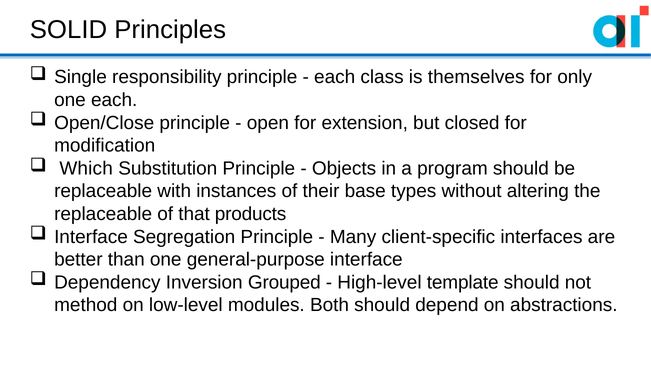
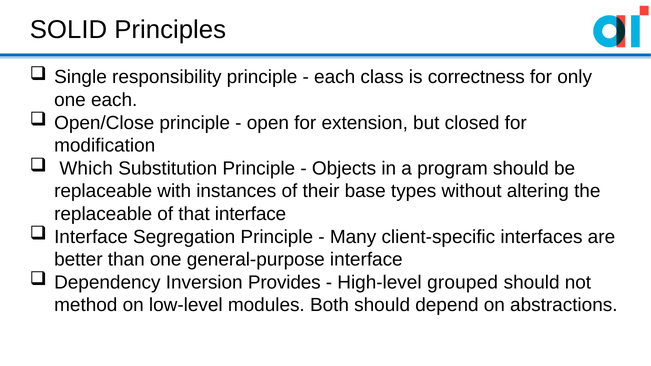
themselves: themselves -> correctness (476, 77)
that products: products -> interface (251, 214)
Grouped: Grouped -> Provides (284, 282)
template: template -> grouped (463, 282)
